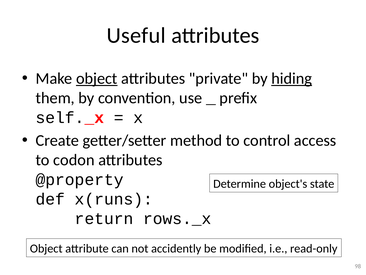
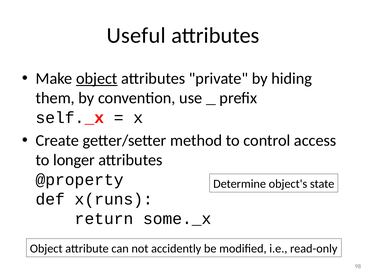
hiding underline: present -> none (292, 78)
codon: codon -> longer (74, 160)
rows._x: rows._x -> some._x (177, 218)
